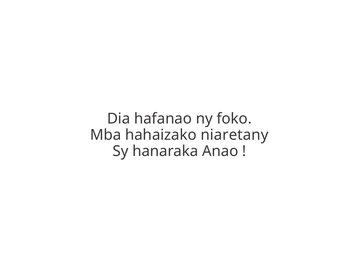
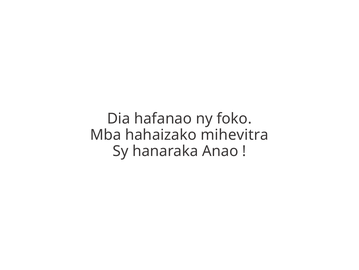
niaretany: niaretany -> mihevitra (235, 135)
